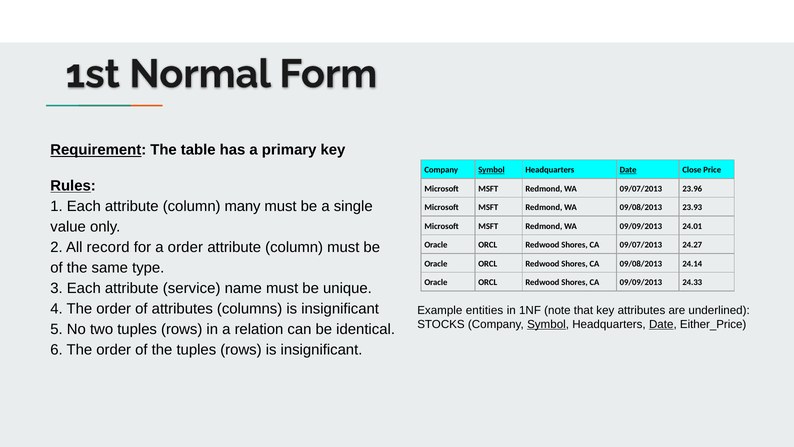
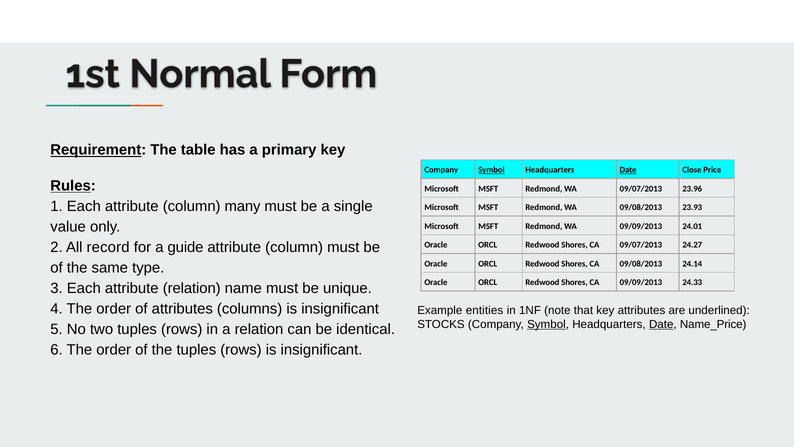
a order: order -> guide (186, 247)
attribute service: service -> relation (192, 288)
Either_Price: Either_Price -> Name_Price (713, 324)
